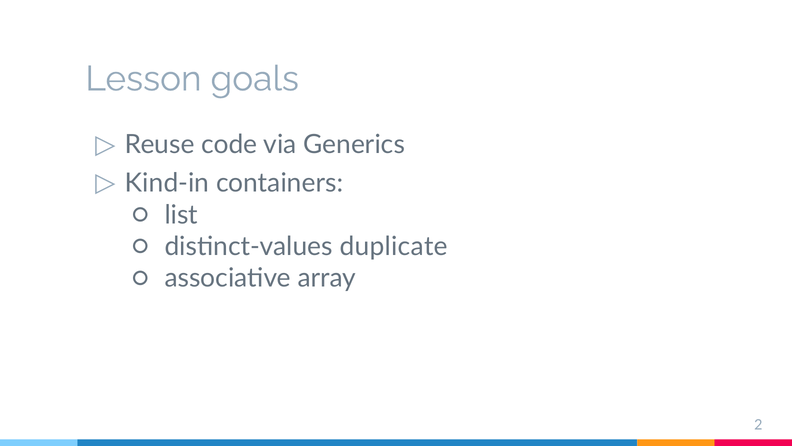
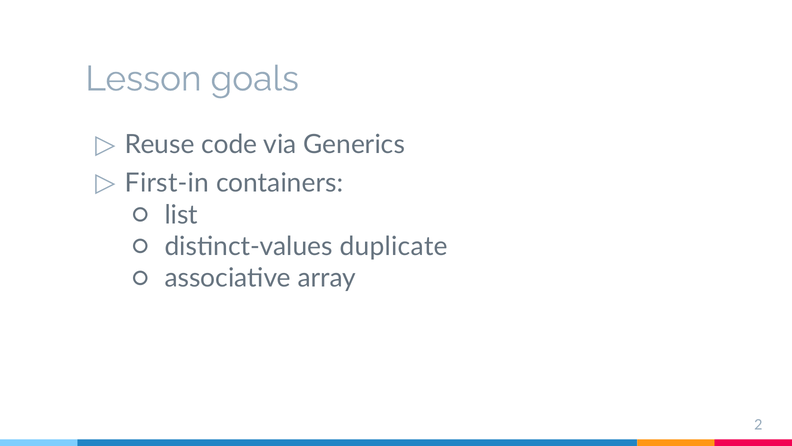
Kind-in: Kind-in -> First-in (167, 183)
